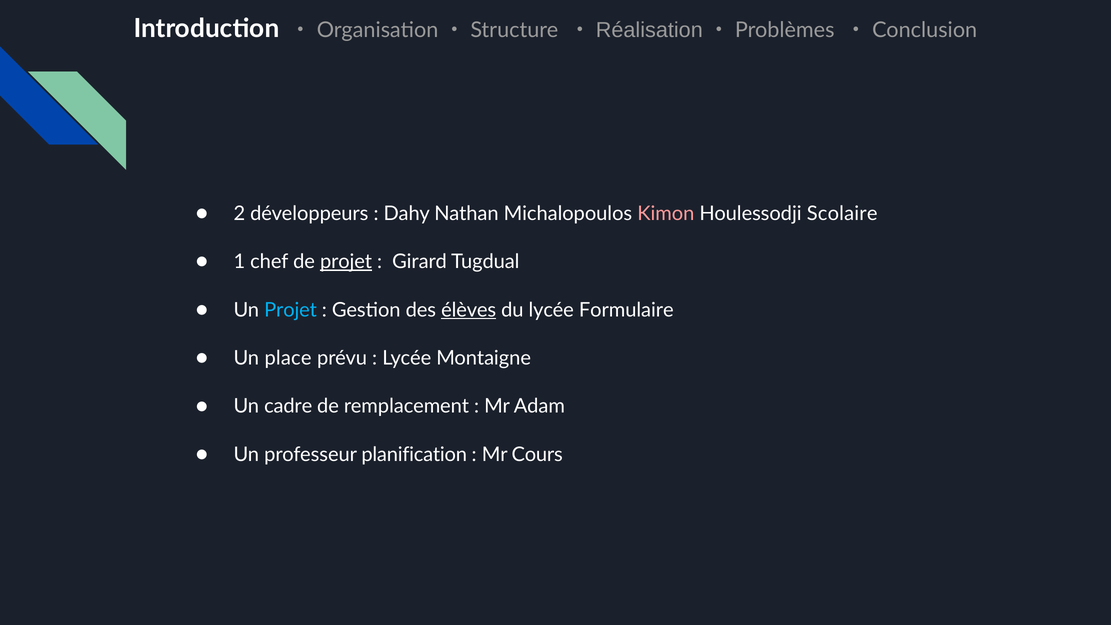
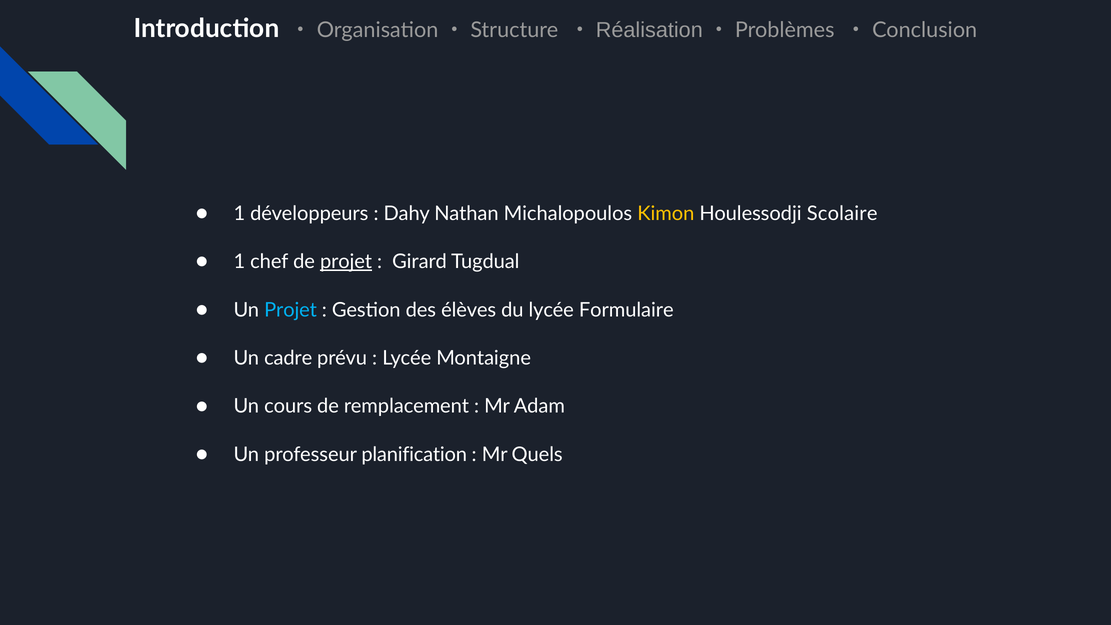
2: 2 -> 1 (239, 213)
Kimon colour: pink -> yellow (666, 213)
élèves underline: present -> none (469, 310)
place: place -> cadre (288, 358)
cadre: cadre -> cours (288, 406)
Cours: Cours -> Quels (537, 454)
